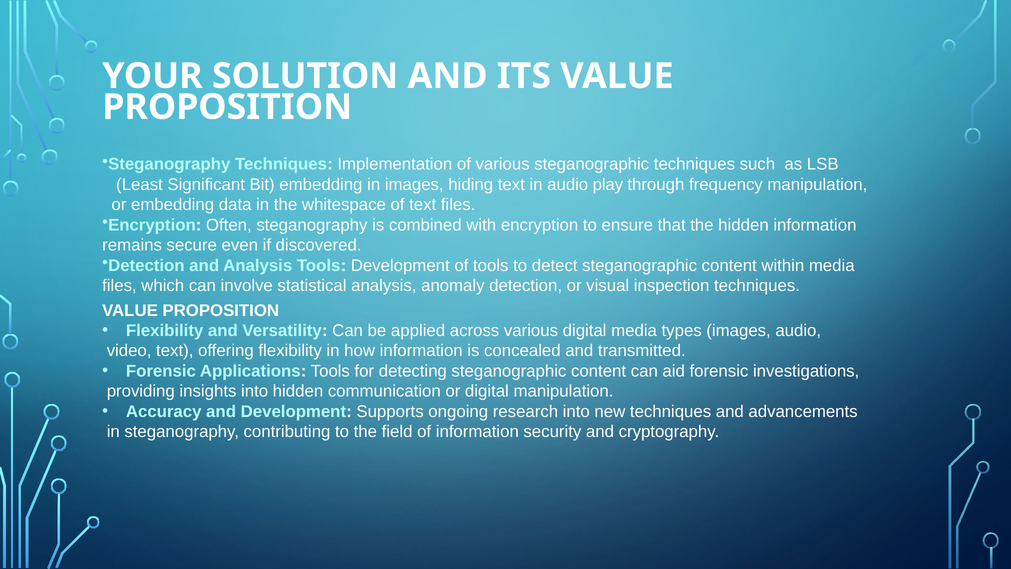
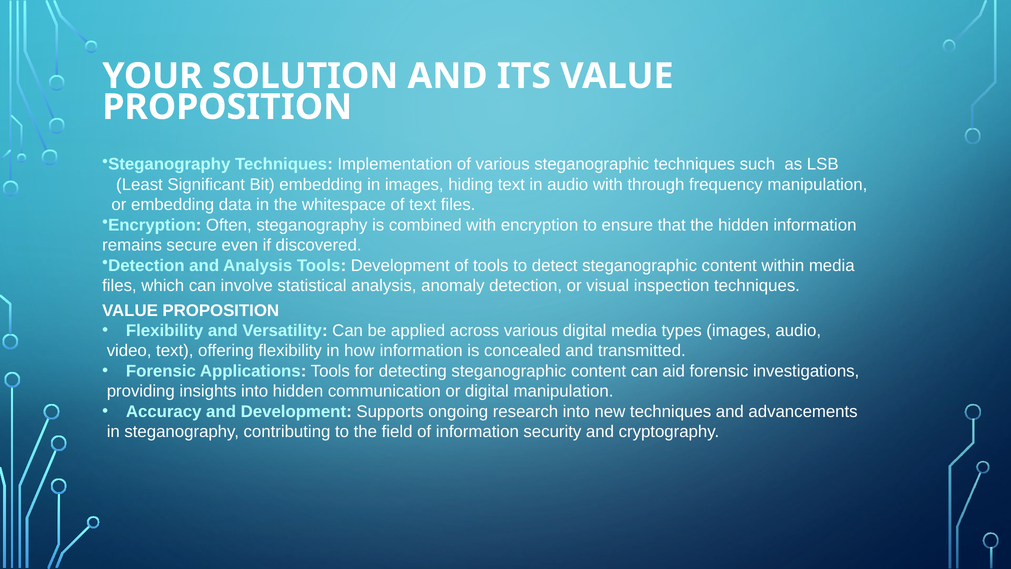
audio play: play -> with (608, 184)
